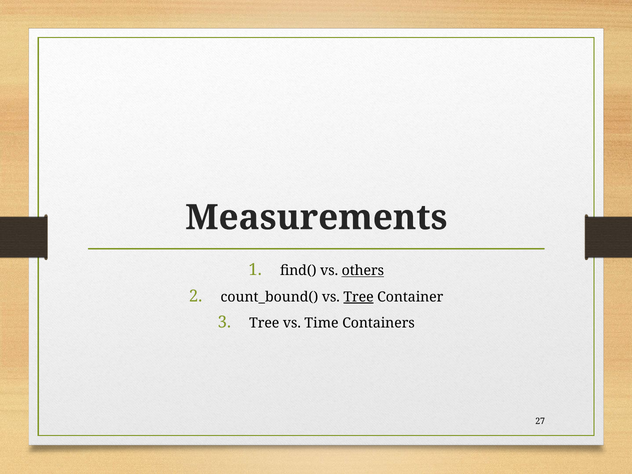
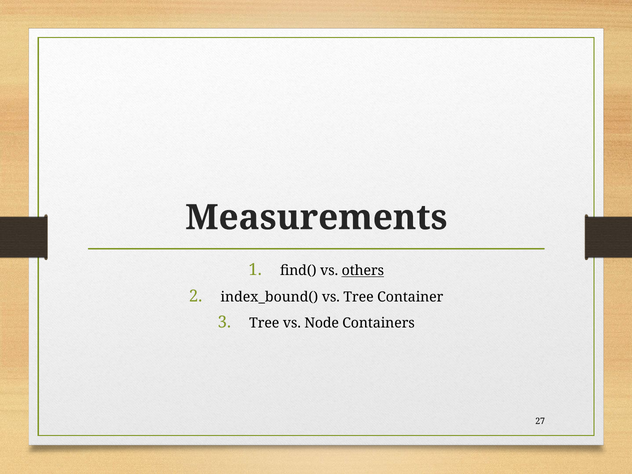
count_bound(: count_bound( -> index_bound( (269, 297)
Tree underline: present -> none (359, 297)
Time: Time -> Node (322, 323)
